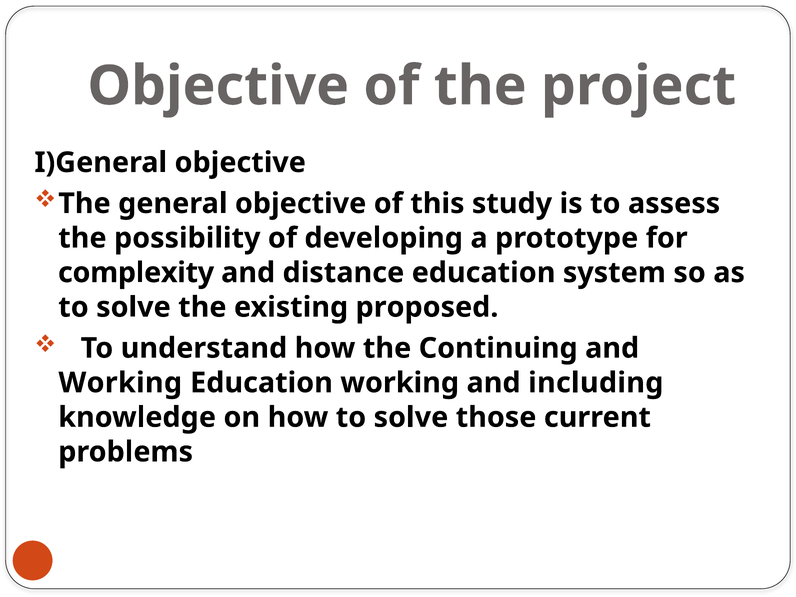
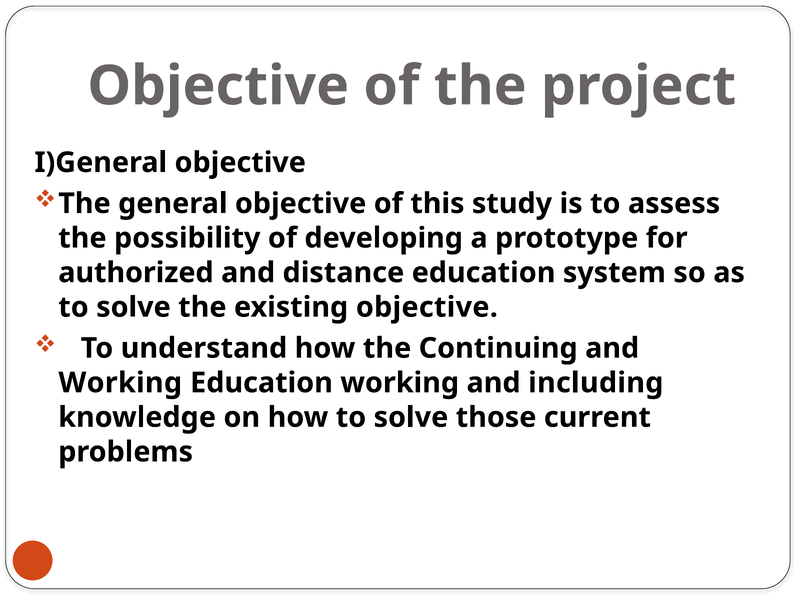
complexity: complexity -> authorized (136, 273)
existing proposed: proposed -> objective (427, 307)
